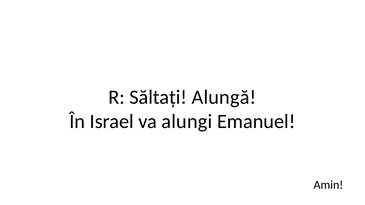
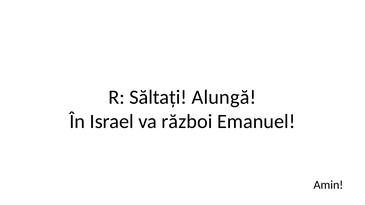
alungi: alungi -> război (187, 122)
